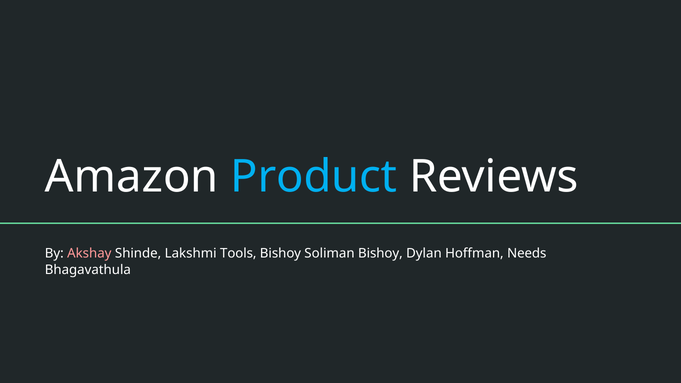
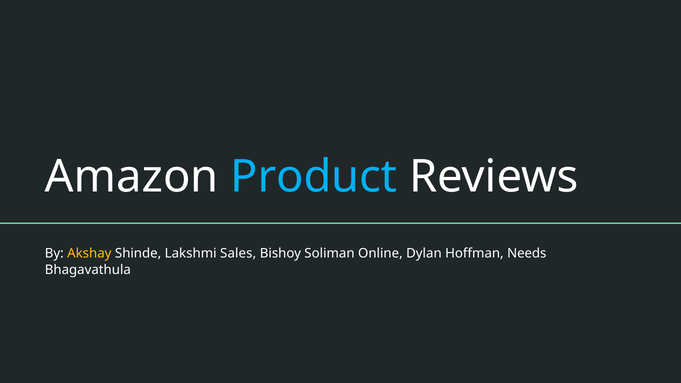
Akshay colour: pink -> yellow (89, 254)
Tools: Tools -> Sales (238, 254)
Soliman Bishoy: Bishoy -> Online (380, 254)
